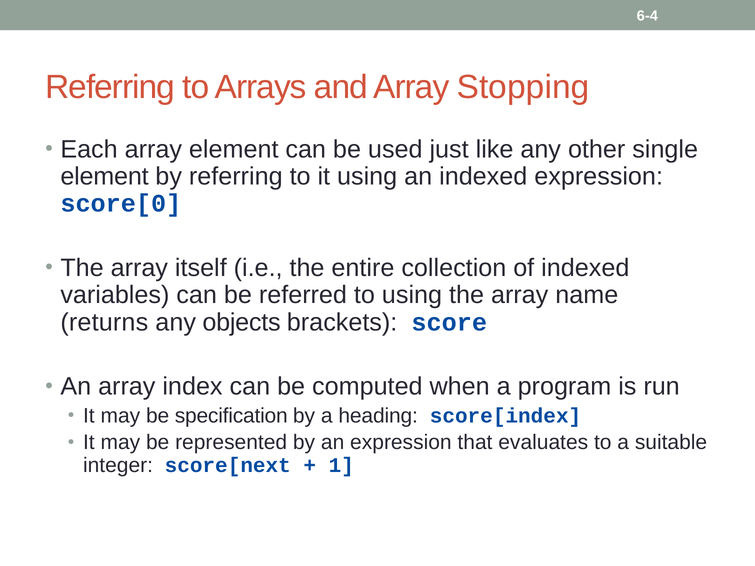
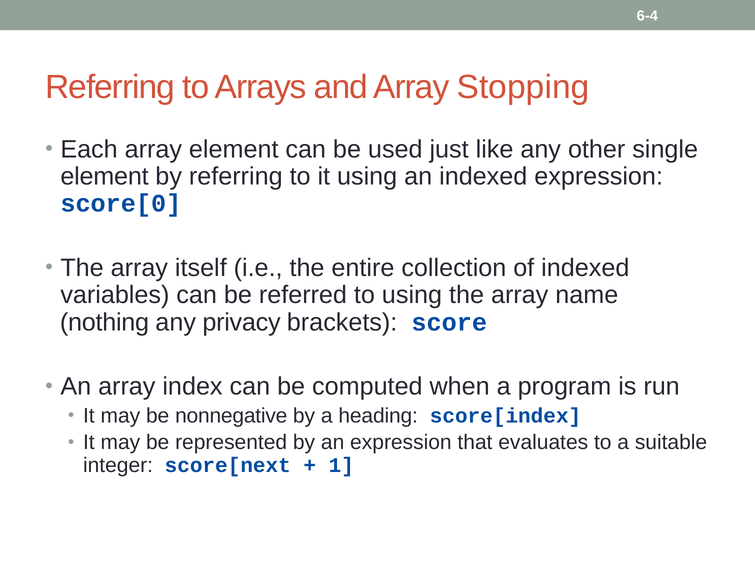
returns: returns -> nothing (105, 322)
objects: objects -> privacy (242, 322)
specification: specification -> nonnegative (231, 416)
